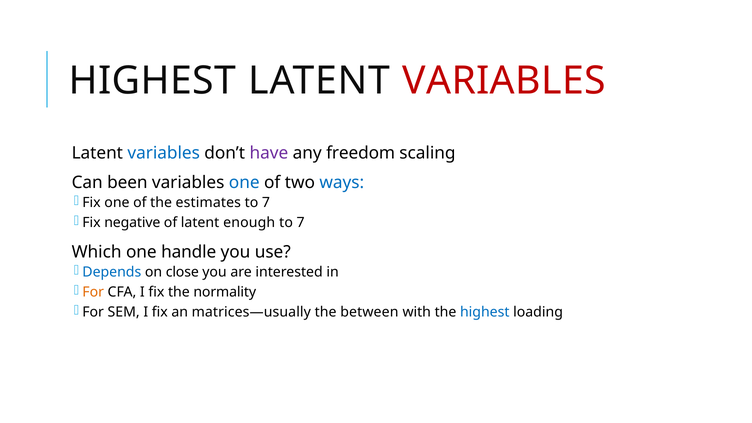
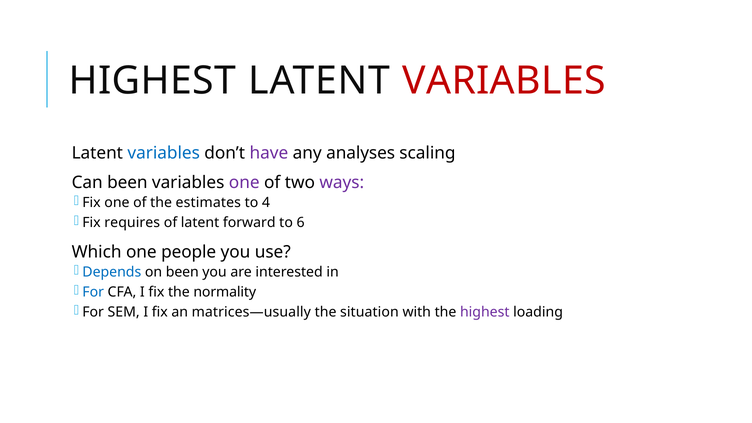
freedom: freedom -> analyses (361, 153)
one colour: blue -> purple (244, 183)
ways colour: blue -> purple (342, 183)
7: 7 -> 4 (266, 203)
negative: negative -> requires (132, 223)
enough: enough -> forward (249, 223)
7: 7 -> 6 (301, 223)
handle: handle -> people (189, 252)
on close: close -> been (182, 272)
For colour: orange -> blue (93, 292)
between: between -> situation (369, 312)
highest colour: blue -> purple (485, 312)
